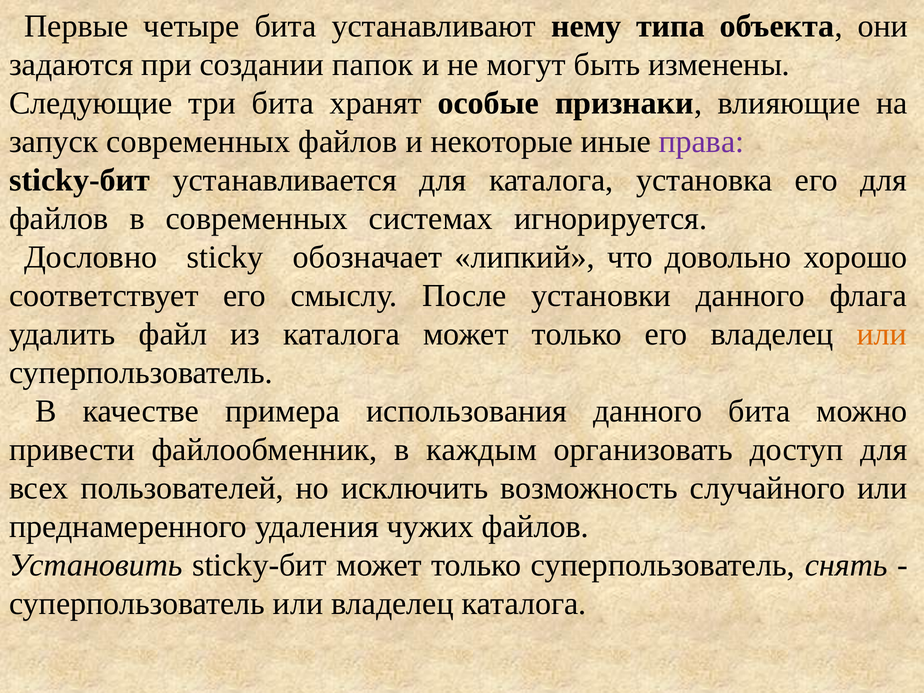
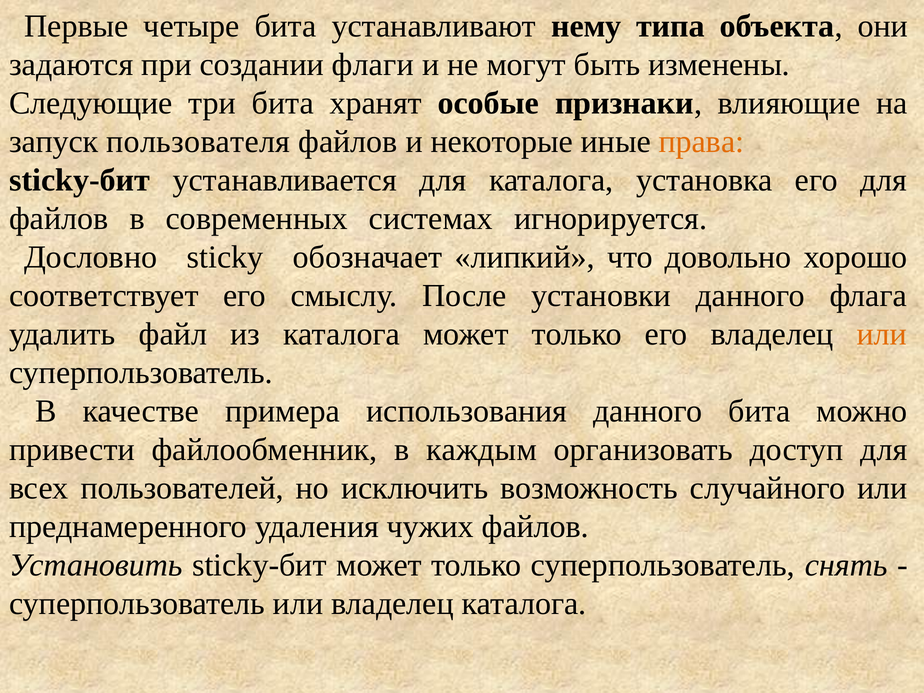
папок: папок -> флаги (373, 65)
запуск современных: современных -> пользователя (198, 142)
права colour: purple -> orange (701, 142)
